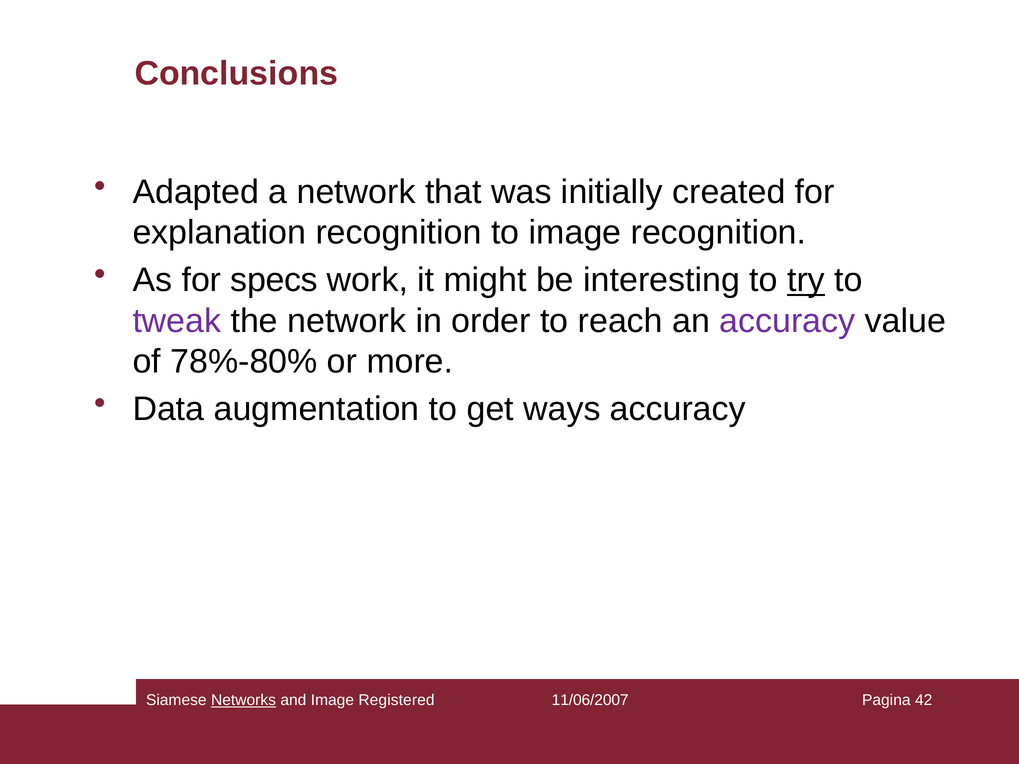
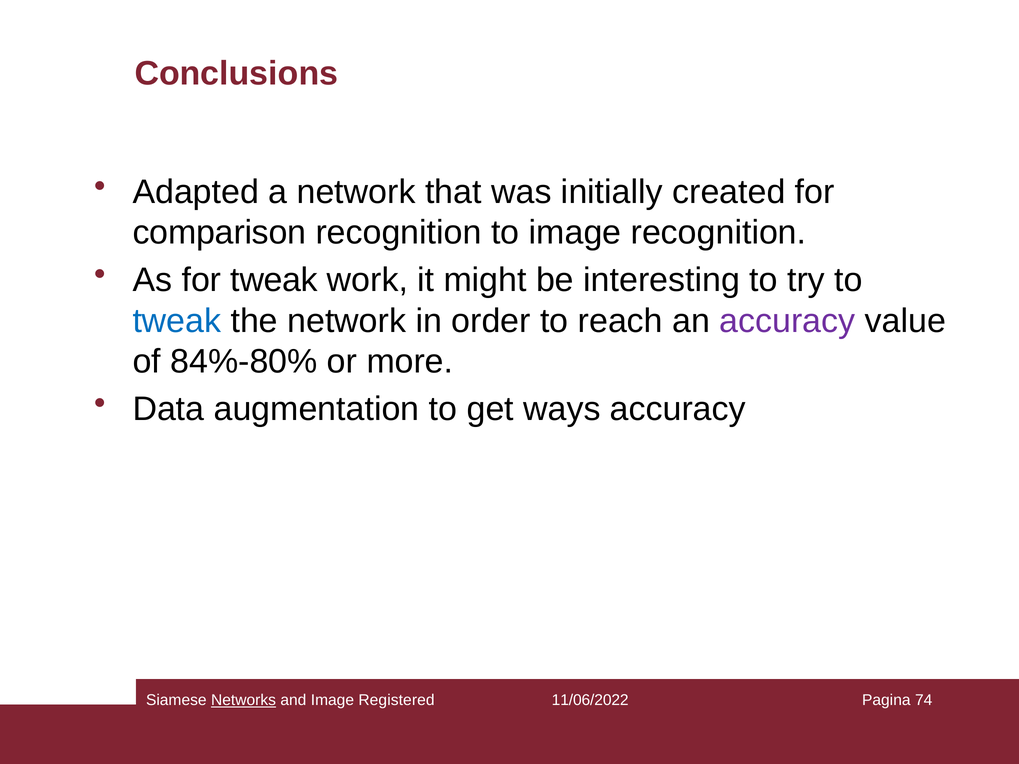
explanation: explanation -> comparison (219, 233)
for specs: specs -> tweak (274, 280)
try underline: present -> none (806, 280)
tweak colour: purple -> blue (177, 321)
78%-80%: 78%-80% -> 84%-80% (244, 362)
11/06/2007: 11/06/2007 -> 11/06/2022 (590, 701)
42: 42 -> 74 (924, 701)
